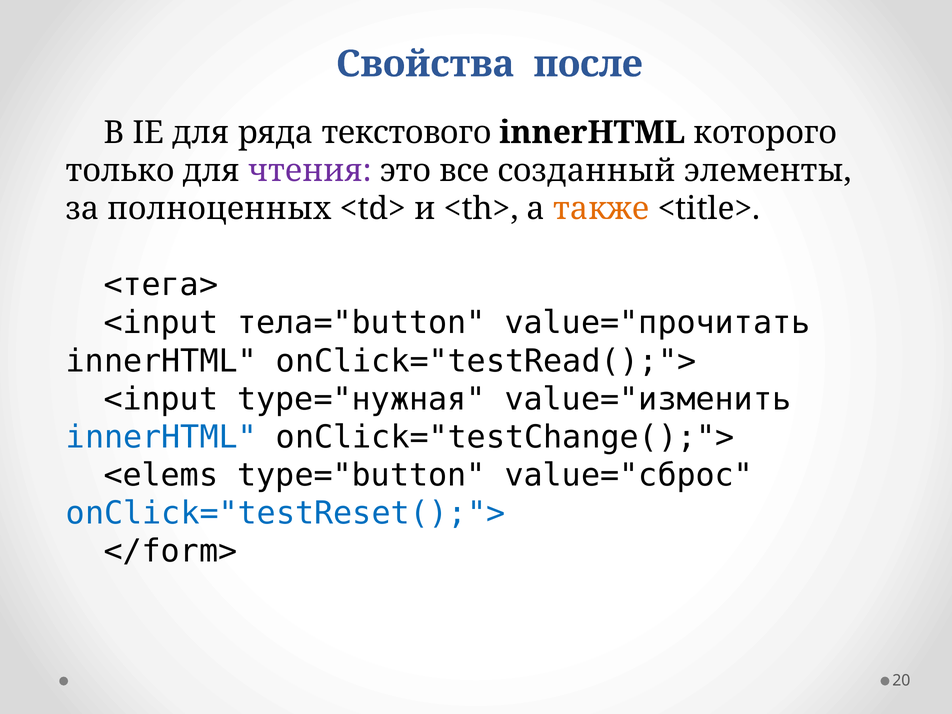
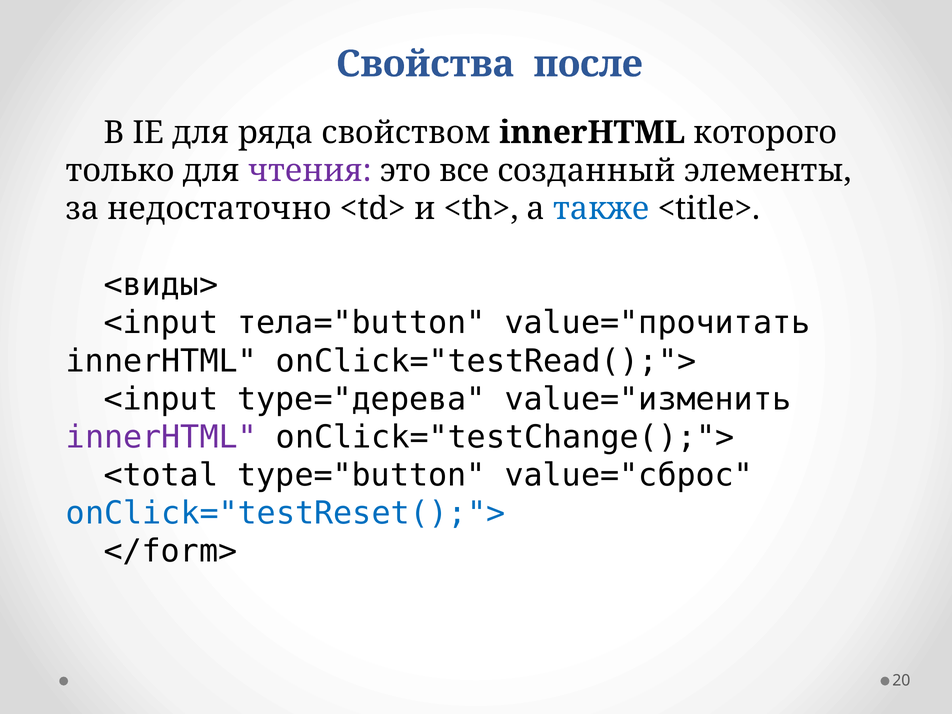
текстового: текстового -> свойством (406, 133)
полноценных: полноценных -> недостаточно (219, 209)
также colour: orange -> blue (601, 209)
<тега>: <тега> -> <виды> (161, 285)
type="нужная: type="нужная -> type="дерева (361, 399)
innerHTML colour: blue -> purple (161, 437)
<elems: <elems -> <total (161, 475)
